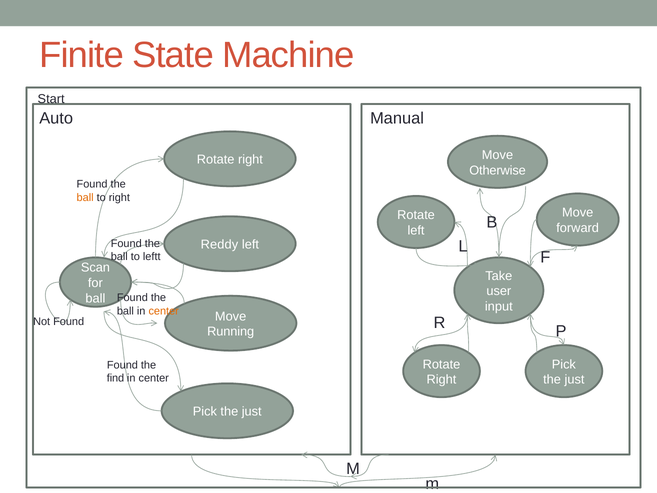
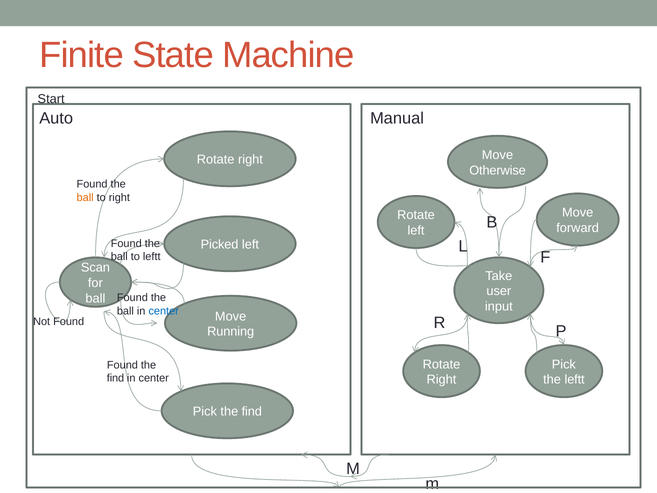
Reddy: Reddy -> Picked (220, 245)
center colour: orange -> blue (164, 311)
just: just -> leftt (575, 379)
just: just -> find (252, 412)
